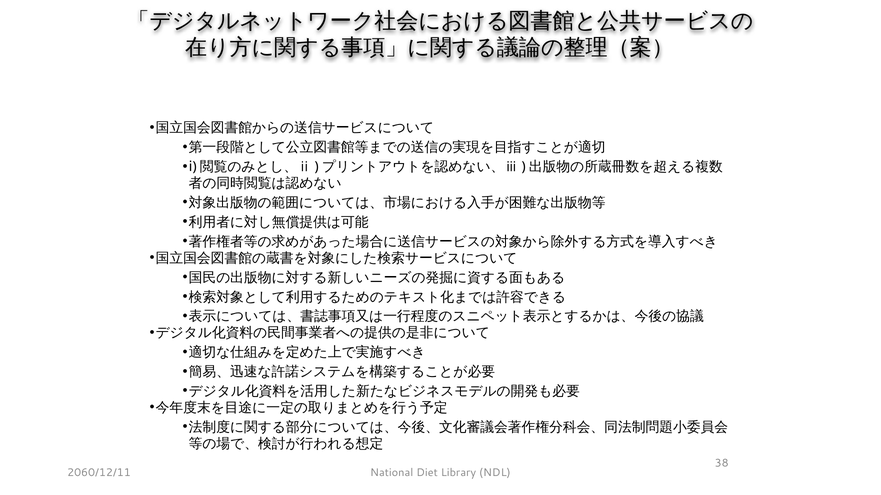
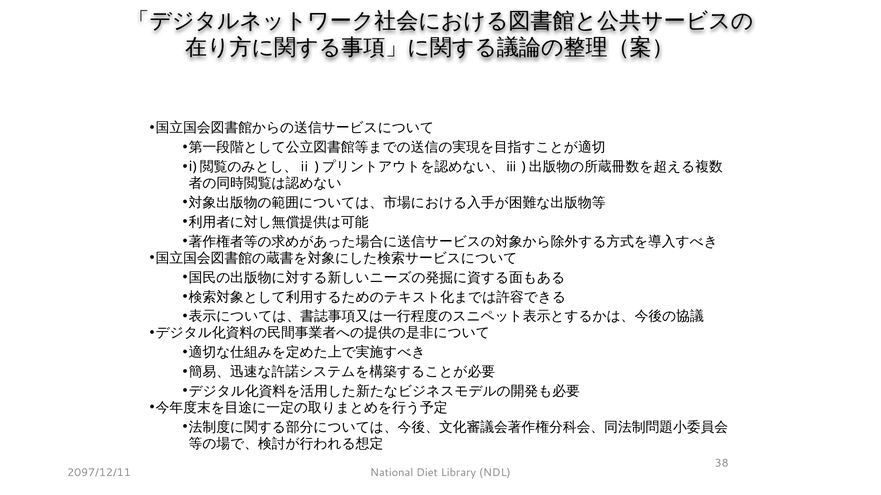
2060/12/11: 2060/12/11 -> 2097/12/11 (99, 473)
